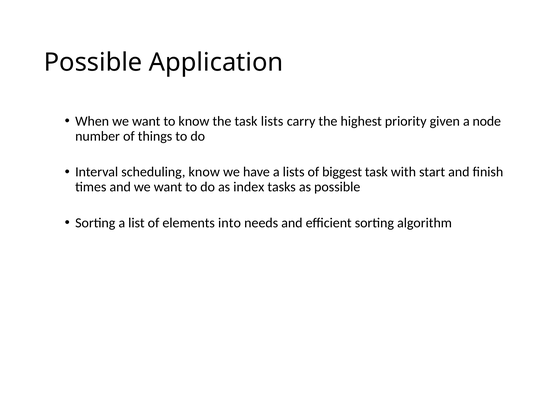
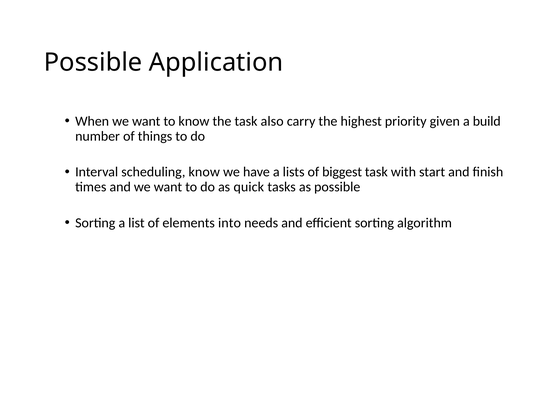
task lists: lists -> also (272, 121)
node: node -> build (487, 121)
index: index -> quick (249, 187)
